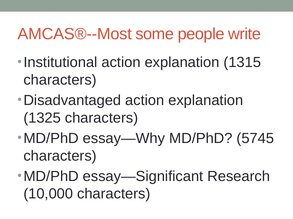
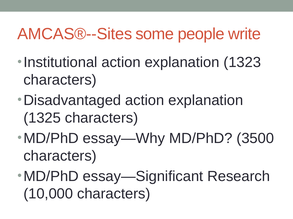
AMCAS®--Most: AMCAS®--Most -> AMCAS®--Sites (75, 34)
1315: 1315 -> 1323 (242, 63)
5745: 5745 -> 3500 (255, 139)
